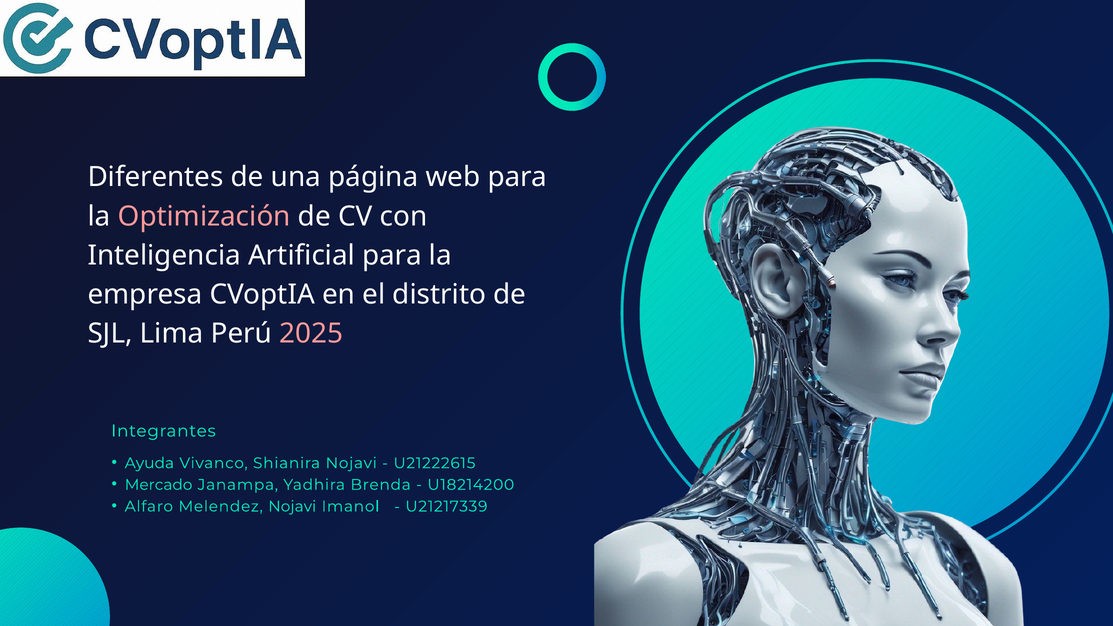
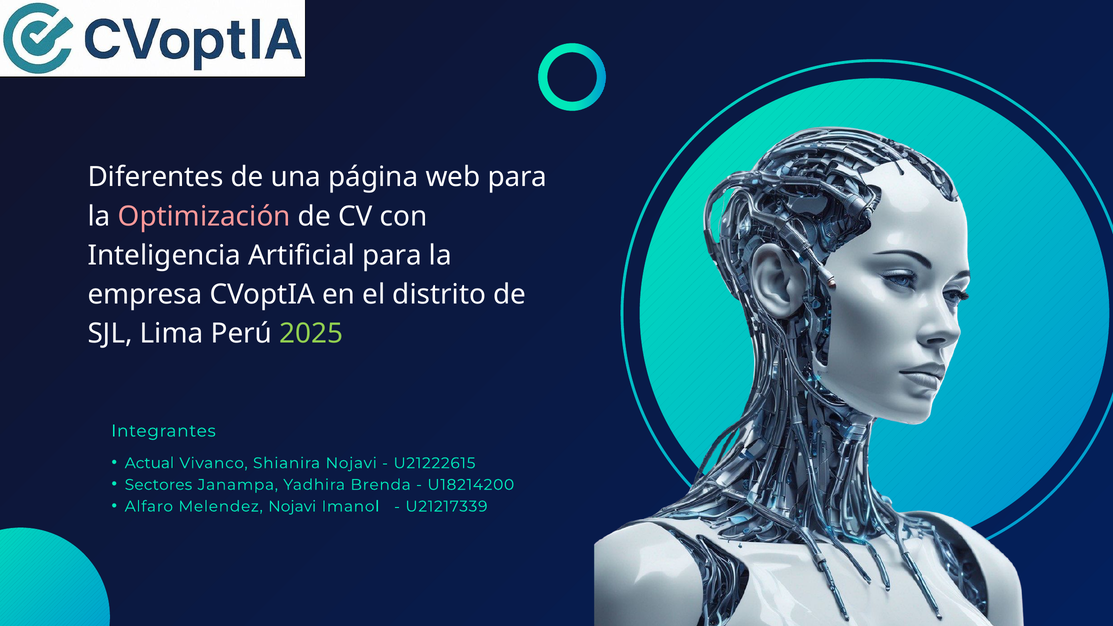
2025 colour: pink -> light green (311, 334)
Ayuda: Ayuda -> Actual (149, 463)
Mercado: Mercado -> Sectores (158, 485)
